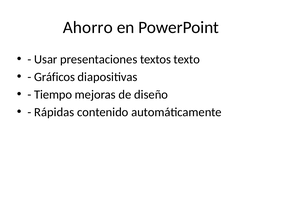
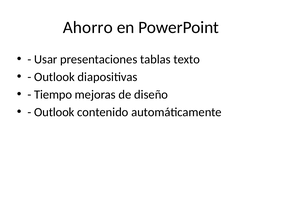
textos: textos -> tablas (155, 59)
Gráficos: Gráficos -> Outlook (54, 77)
Rápidas: Rápidas -> Outlook (54, 112)
